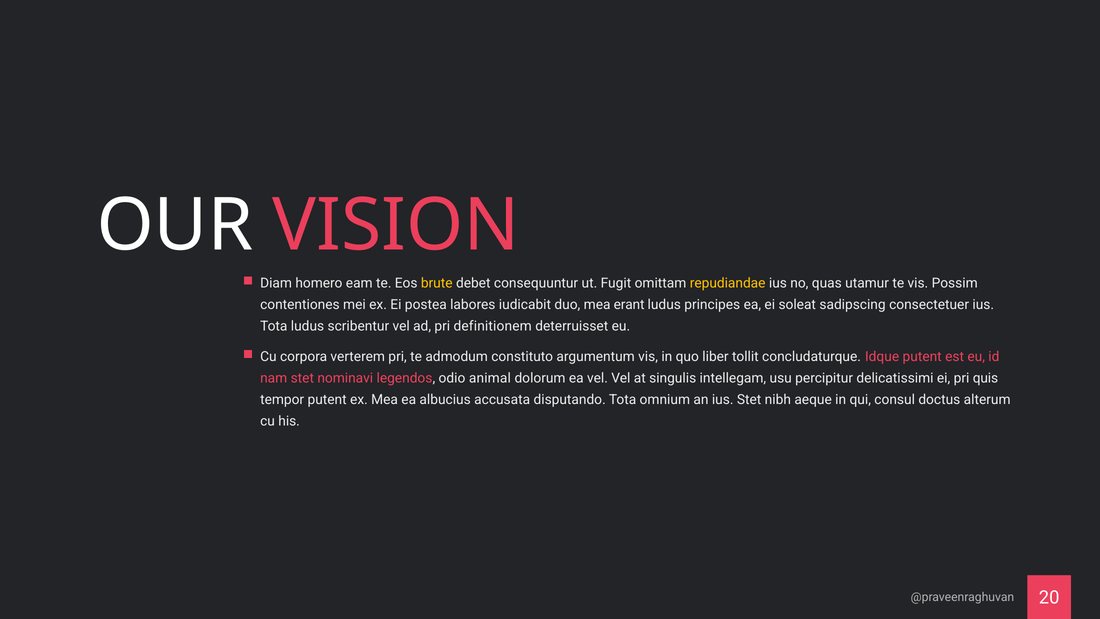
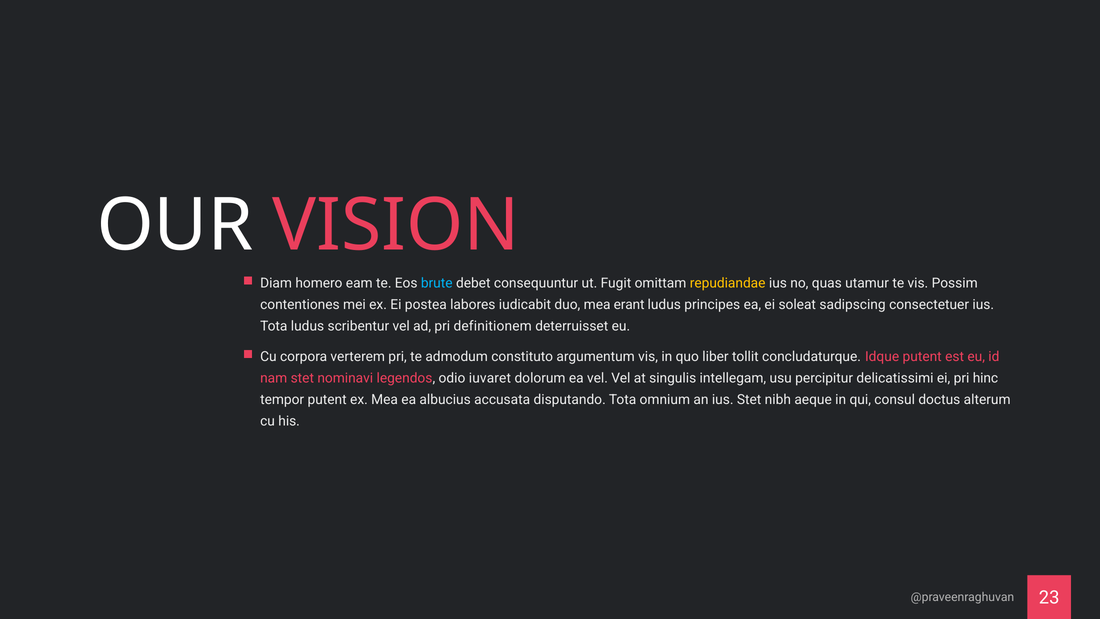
brute colour: yellow -> light blue (437, 283)
animal: animal -> iuvaret (490, 378)
quis: quis -> hinc (985, 378)
20: 20 -> 23 (1049, 597)
